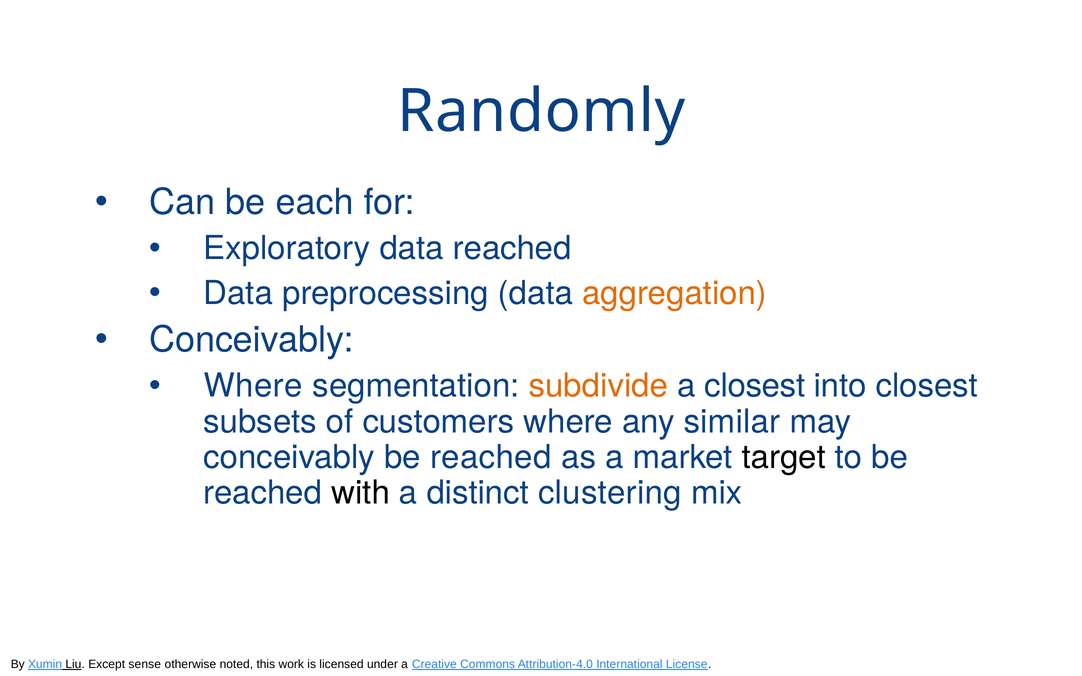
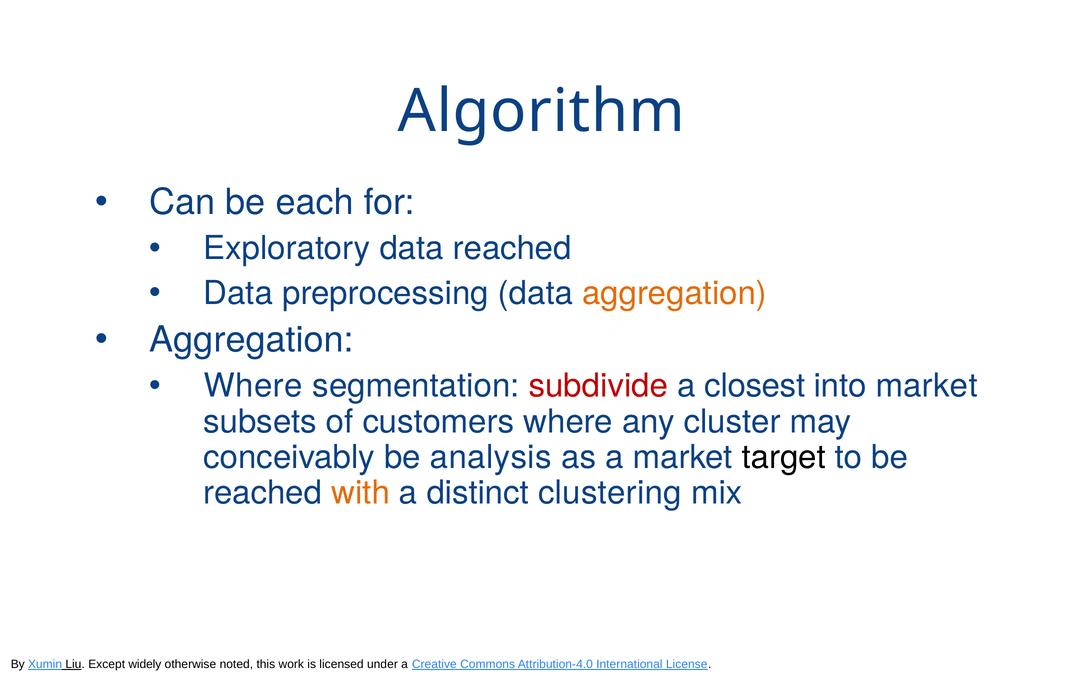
Randomly: Randomly -> Algorithm (541, 112)
Conceivably: Conceivably -> Aggregation (252, 340)
subdivide colour: orange -> red (598, 386)
into closest: closest -> market (927, 386)
similar: similar -> cluster (732, 422)
conceivably be reached: reached -> analysis (491, 458)
with colour: black -> orange (361, 493)
sense: sense -> widely (145, 664)
